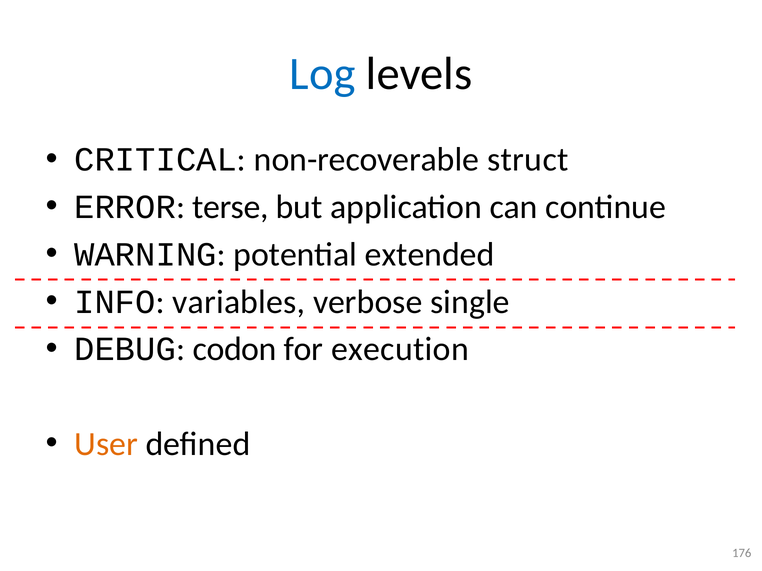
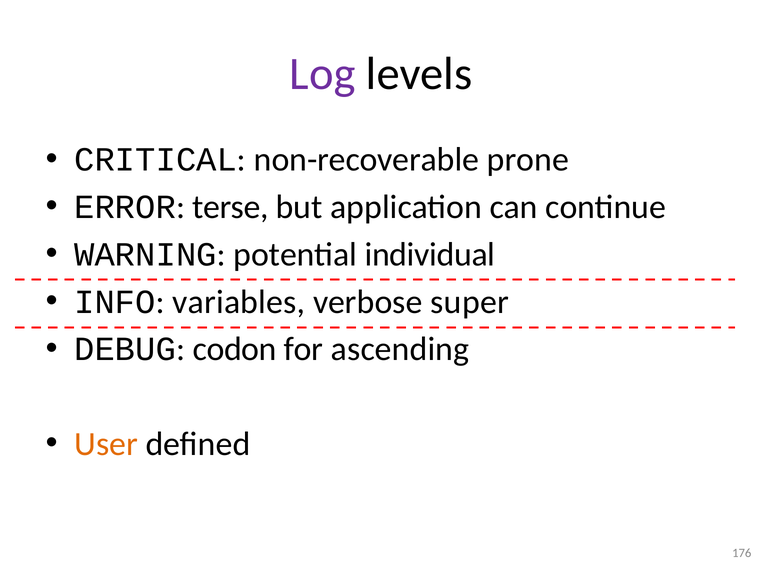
Log colour: blue -> purple (322, 74)
struct: struct -> prone (528, 160)
extended: extended -> individual (430, 255)
single: single -> super (470, 302)
execution: execution -> ascending (400, 350)
